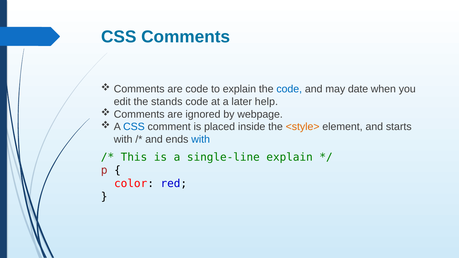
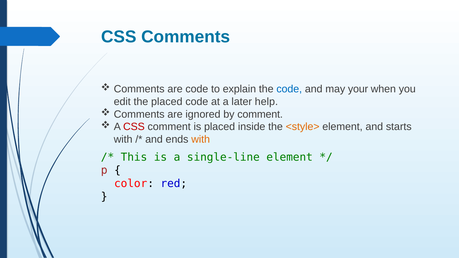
date: date -> your (358, 89)
the stands: stands -> placed (167, 102)
by webpage: webpage -> comment (260, 114)
CSS colour: blue -> red (134, 127)
with colour: blue -> orange (201, 140)
single-line explain: explain -> element (290, 157)
